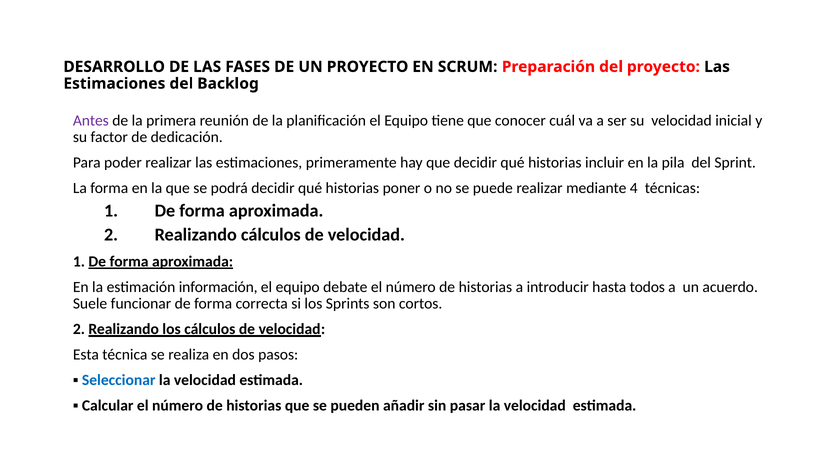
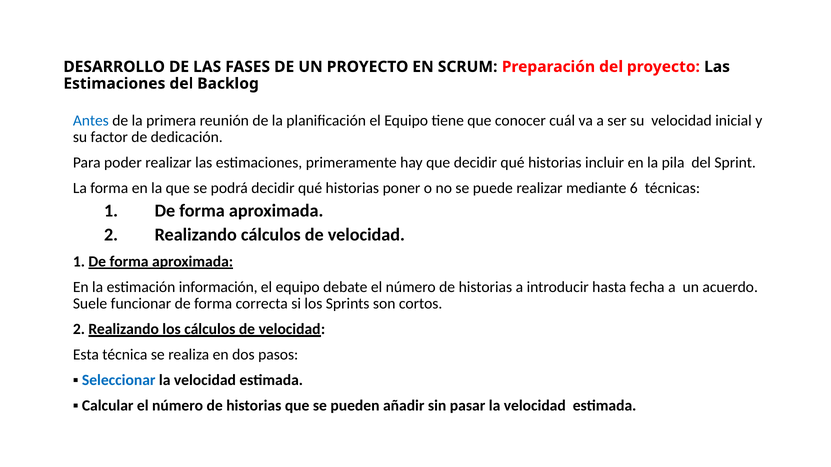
Antes colour: purple -> blue (91, 121)
4: 4 -> 6 (634, 188)
todos: todos -> fecha (647, 287)
